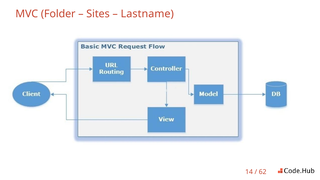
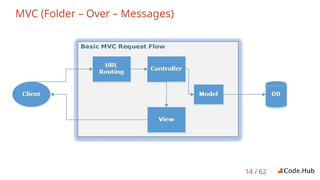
Sites: Sites -> Over (98, 14)
Lastname: Lastname -> Messages (147, 14)
